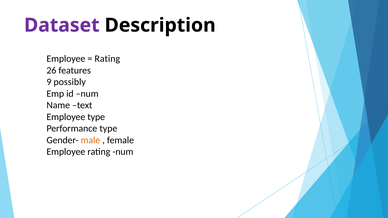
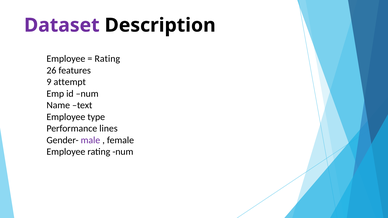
possibly: possibly -> attempt (70, 82)
Performance type: type -> lines (108, 129)
male colour: orange -> purple (90, 140)
